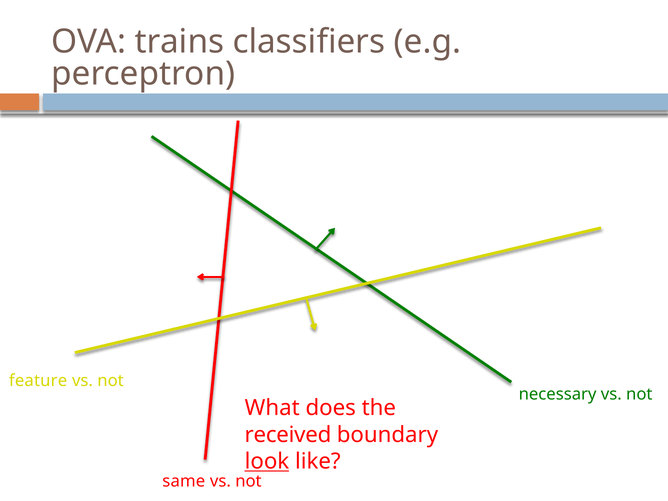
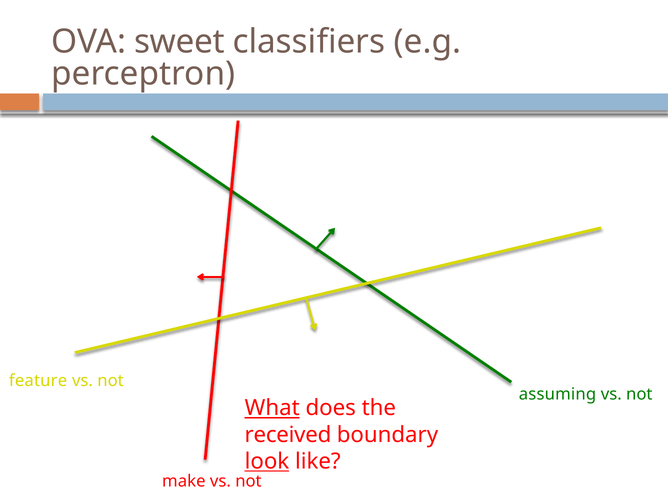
trains: trains -> sweet (179, 42)
necessary: necessary -> assuming (557, 394)
What underline: none -> present (272, 408)
same: same -> make (184, 481)
